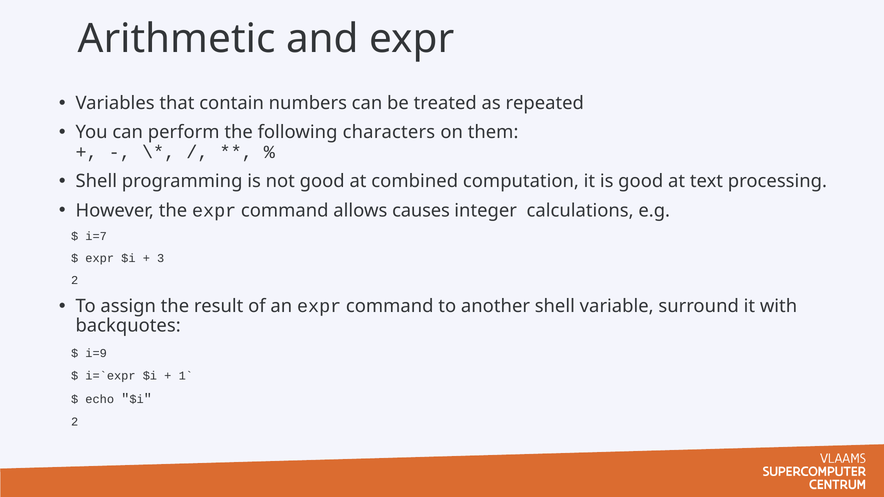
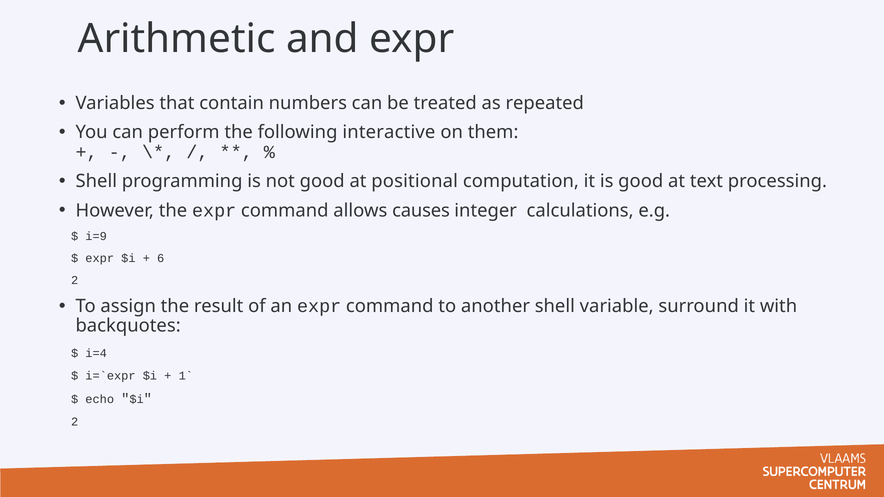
characters: characters -> interactive (389, 132)
combined: combined -> positional (415, 181)
i=7: i=7 -> i=9 (96, 236)
3: 3 -> 6 (161, 258)
i=9: i=9 -> i=4 (96, 353)
